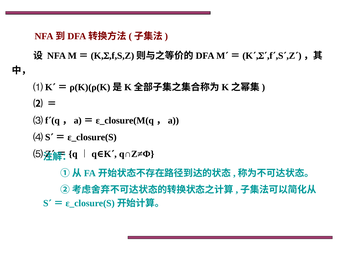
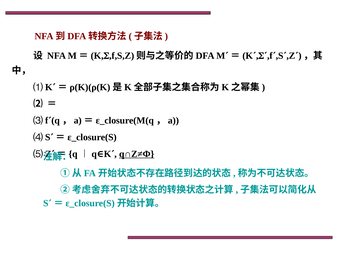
q∩Z≠Φ underline: none -> present (137, 154)
